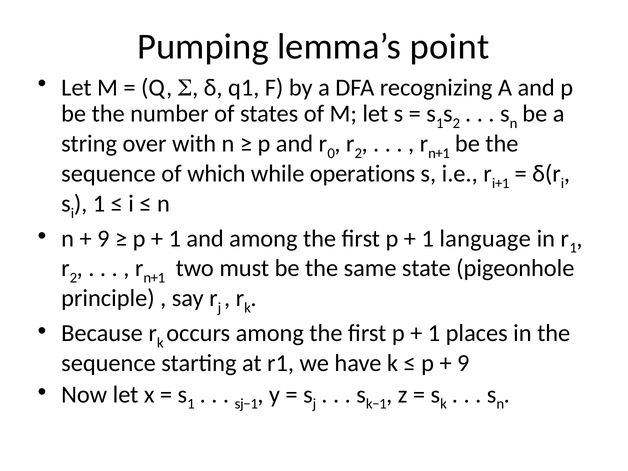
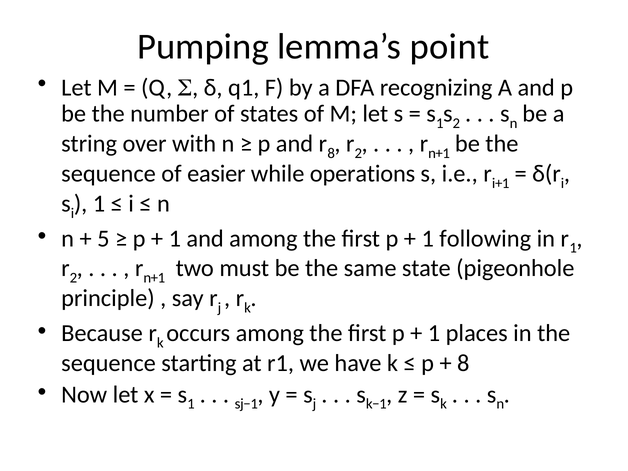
0: 0 -> 8 (331, 153)
which: which -> easier (216, 174)
9: 9 -> 5 (103, 239)
language: language -> following (485, 239)
9: 9 -> 8 (463, 363)
